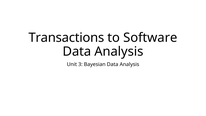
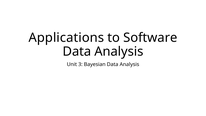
Transactions: Transactions -> Applications (66, 38)
